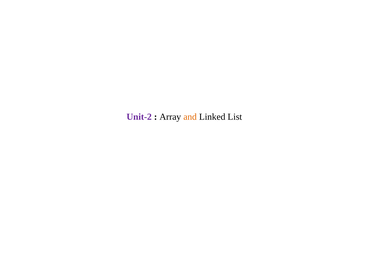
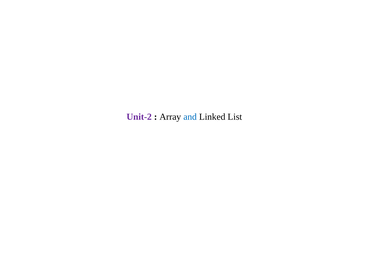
and colour: orange -> blue (190, 117)
